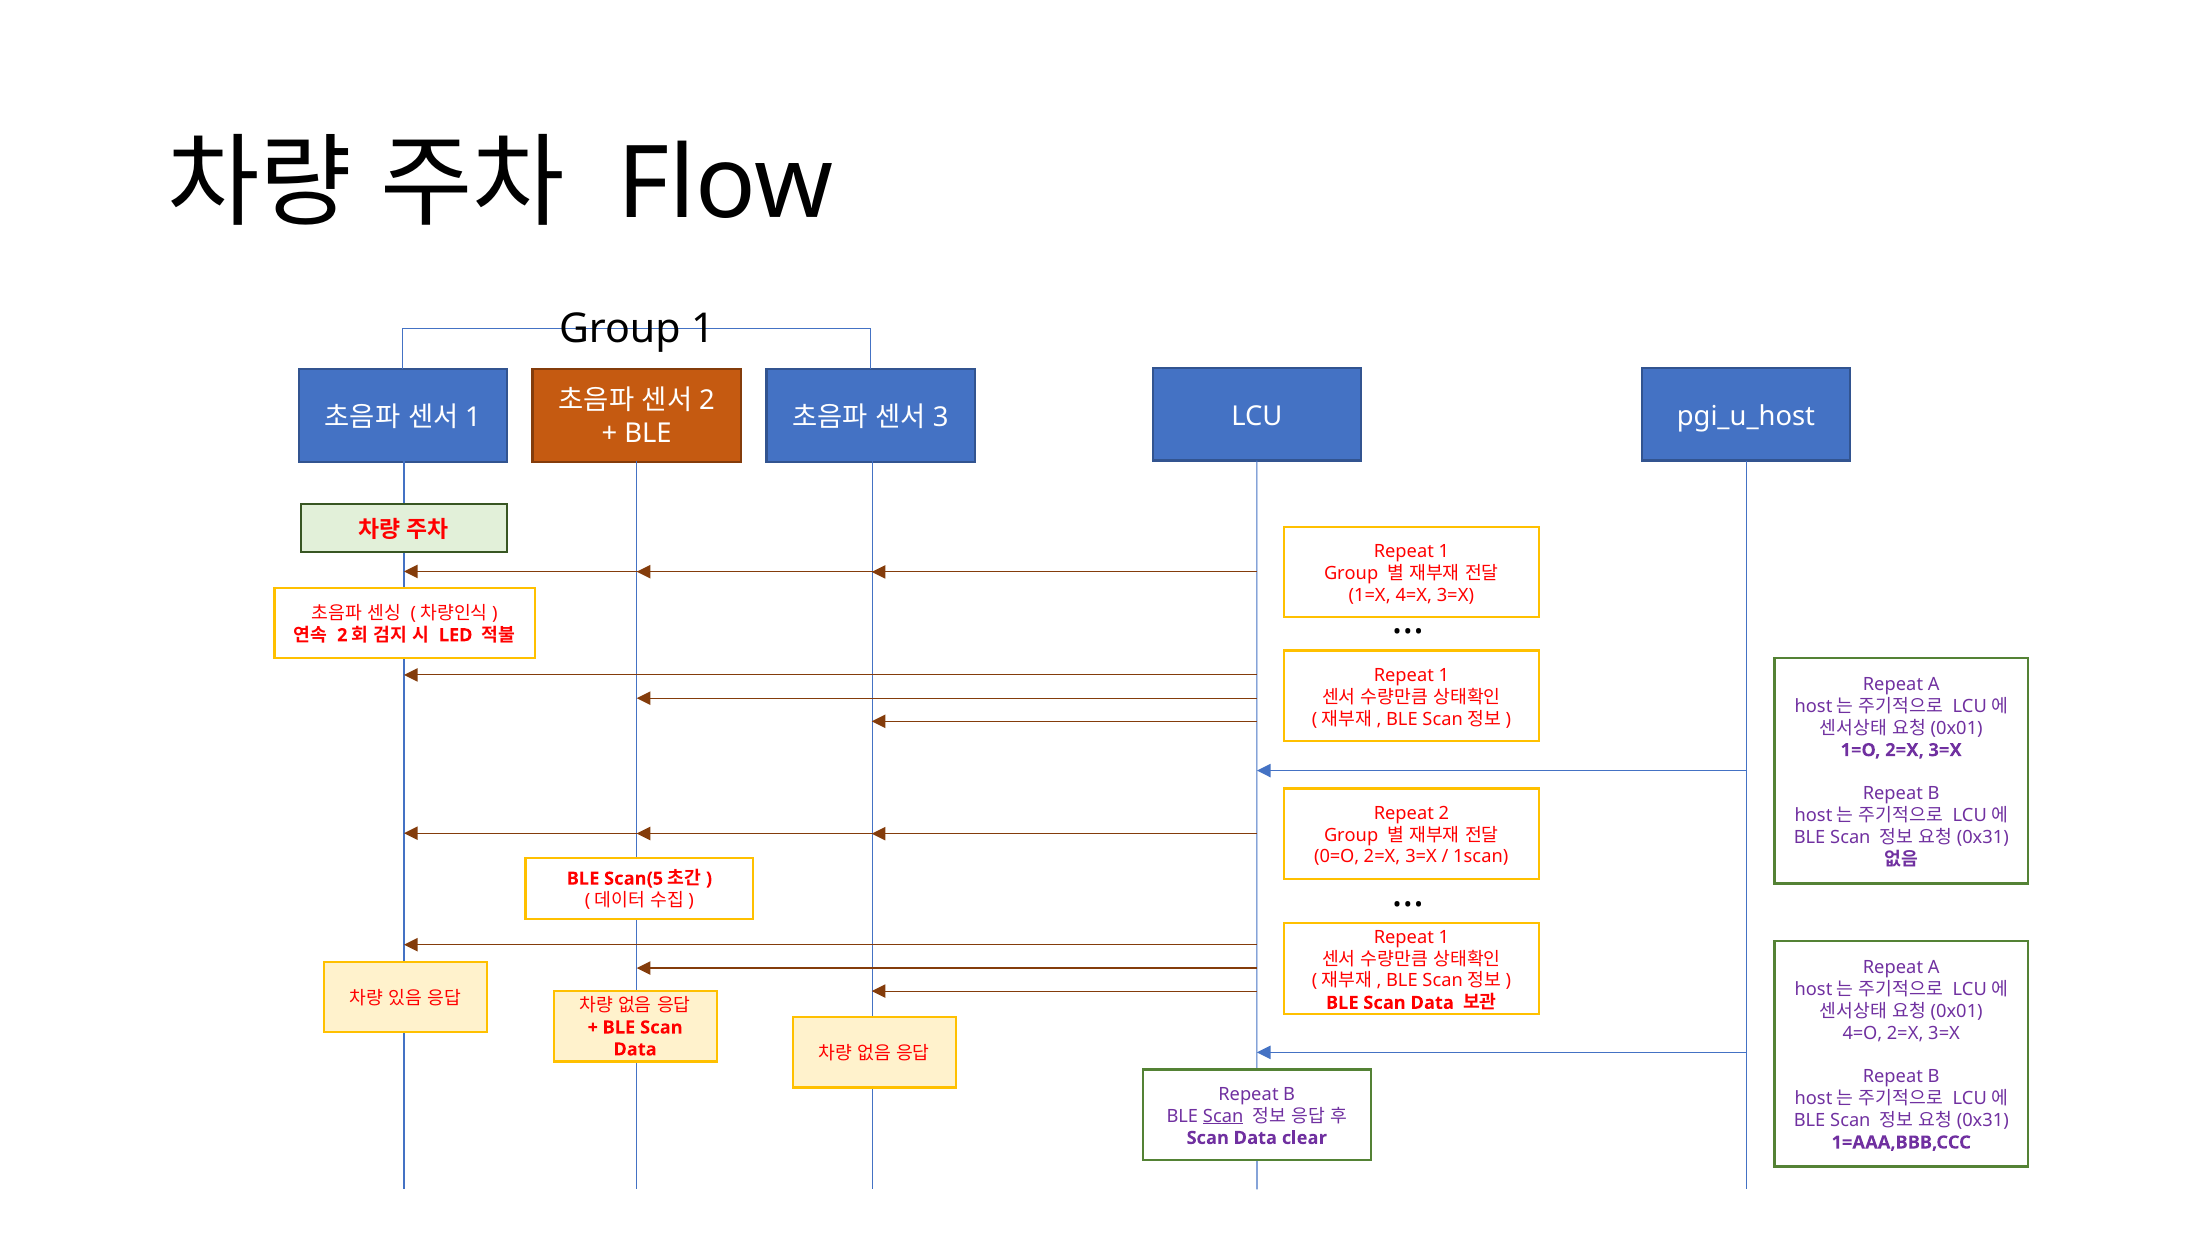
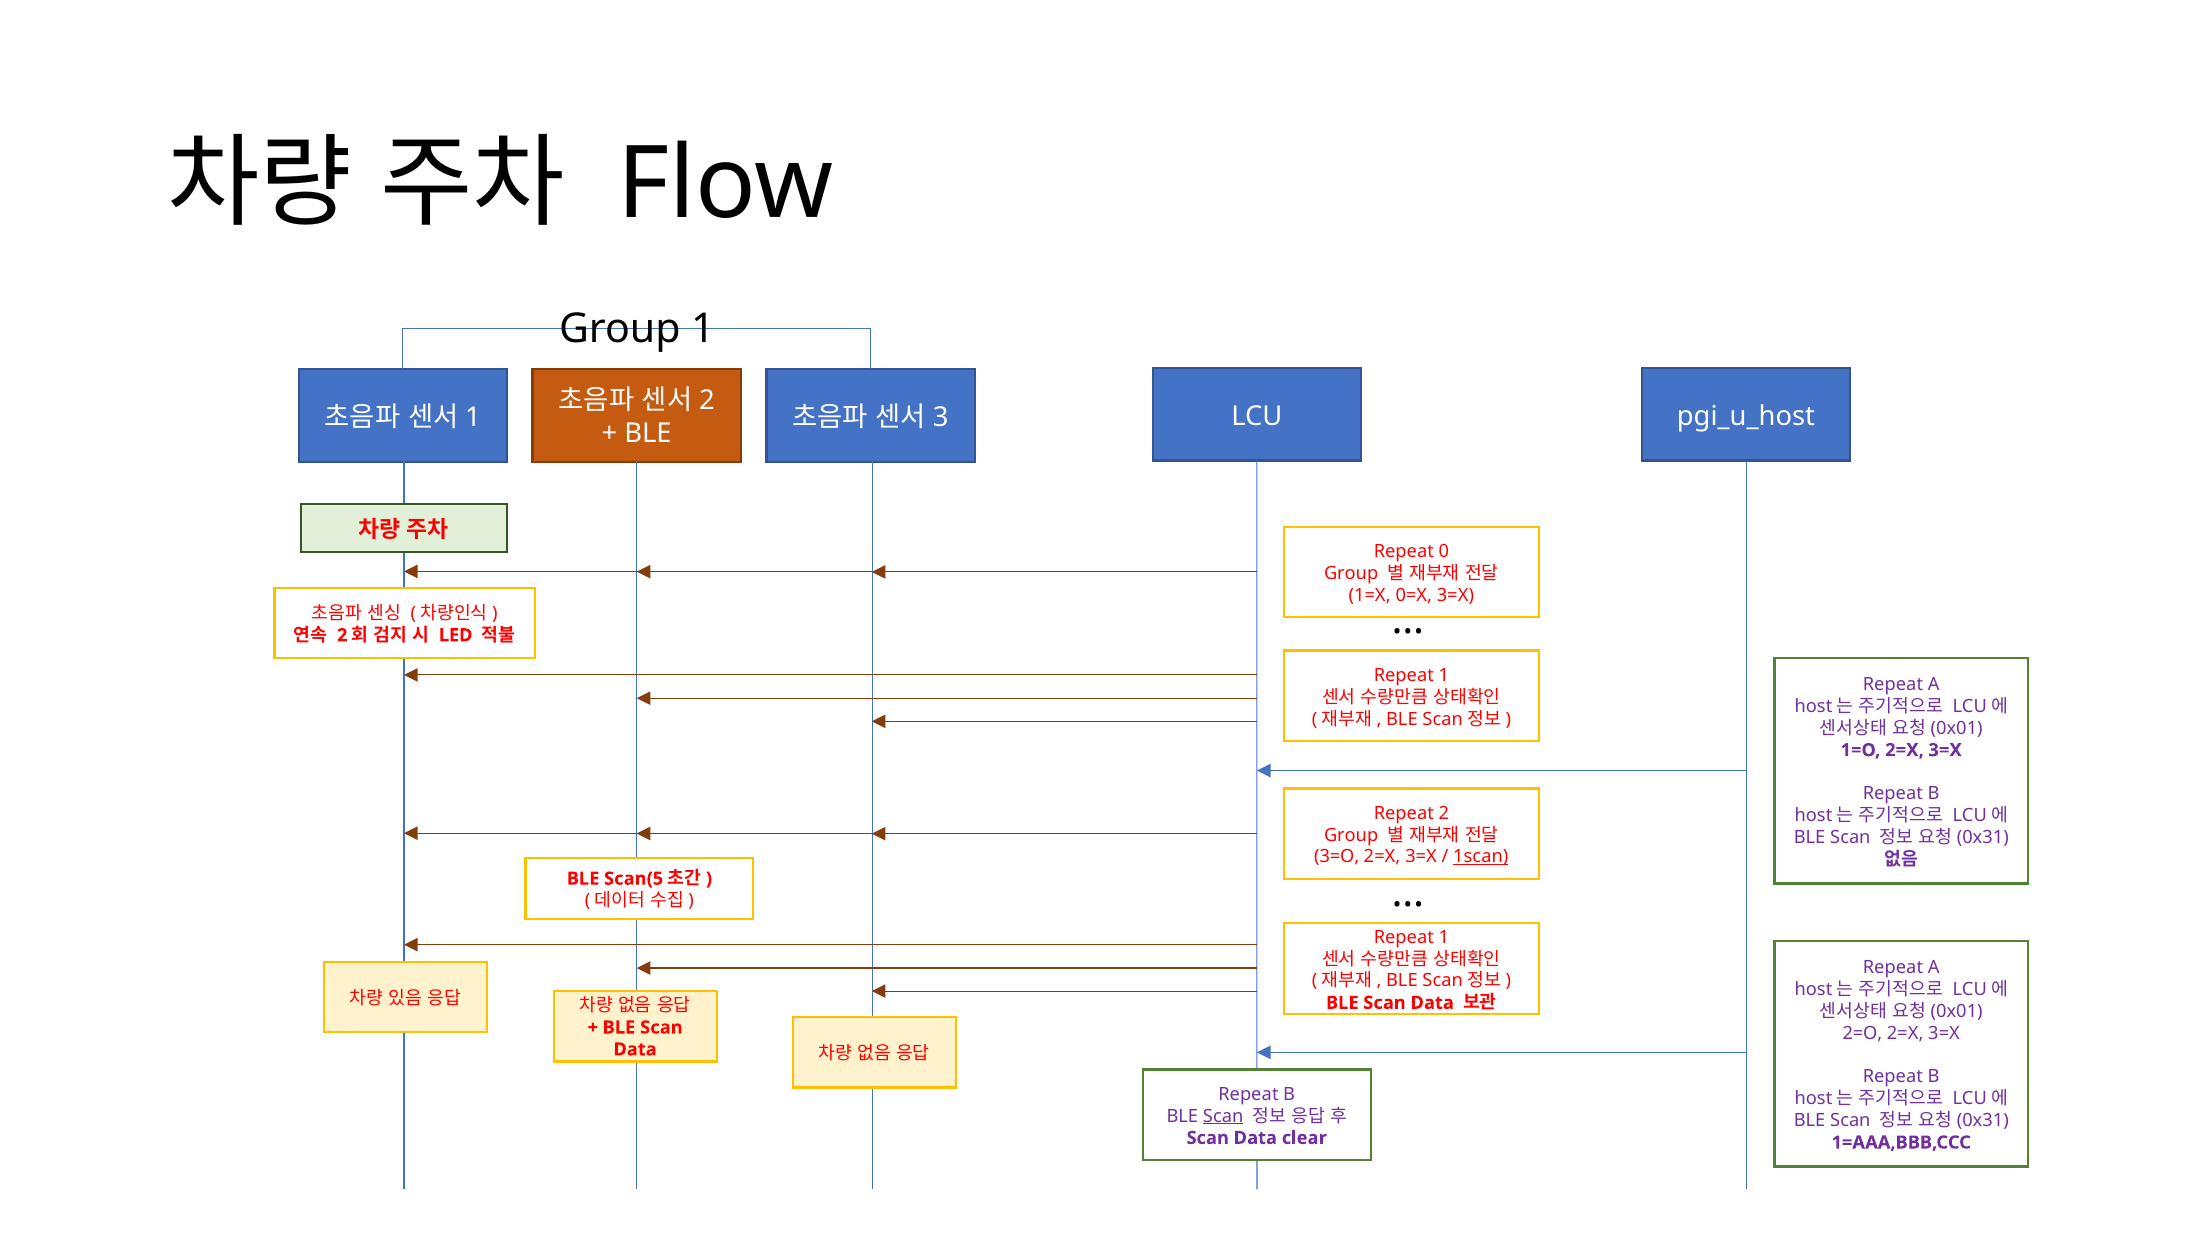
1: 1 -> 0 (1444, 551)
4=X: 4=X -> 0=X (1414, 595)
0=O: 0=O -> 3=O (1337, 857)
1scan underline: none -> present (1481, 857)
4=O: 4=O -> 2=O (1862, 1033)
